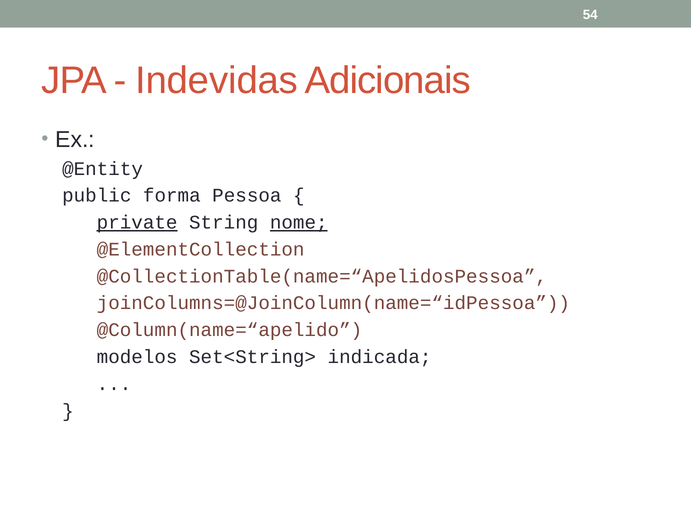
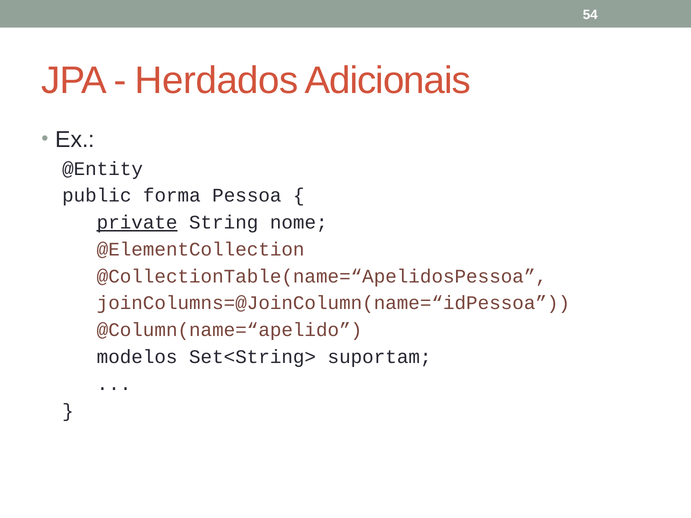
Indevidas: Indevidas -> Herdados (217, 80)
nome underline: present -> none (299, 223)
indicada: indicada -> suportam (380, 357)
